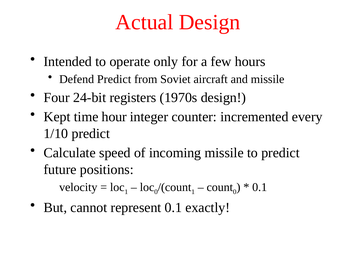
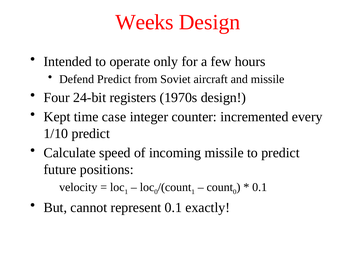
Actual: Actual -> Weeks (144, 22)
hour: hour -> case (114, 117)
